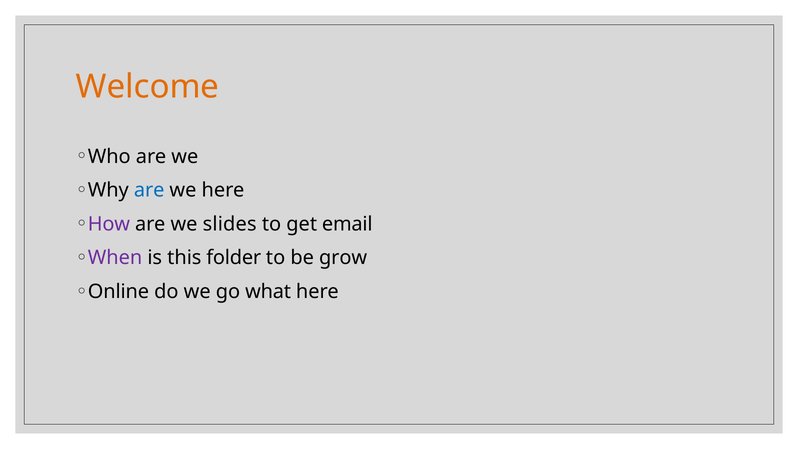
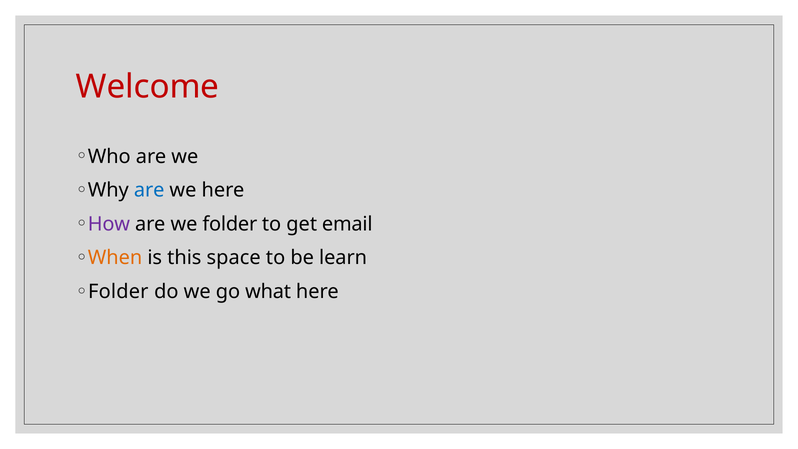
Welcome colour: orange -> red (148, 87)
we slides: slides -> folder (230, 224)
When colour: purple -> orange (115, 258)
folder: folder -> space (234, 258)
grow: grow -> learn (343, 258)
Online: Online -> Folder (118, 292)
